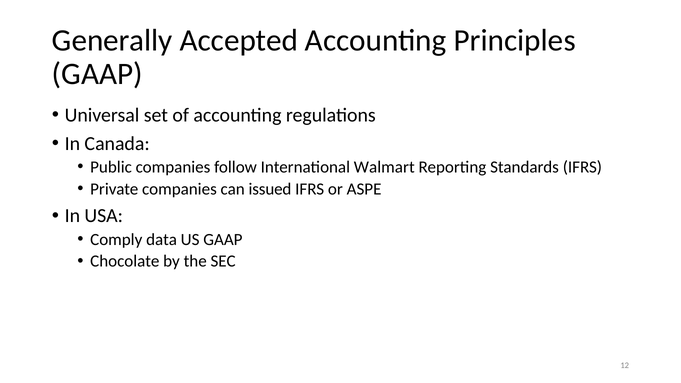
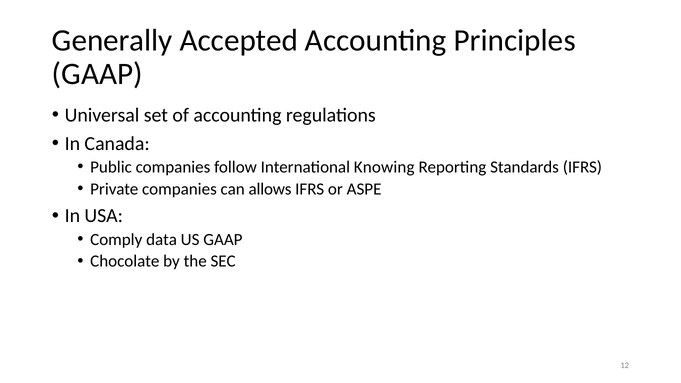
Walmart: Walmart -> Knowing (384, 167)
issued: issued -> allows (270, 189)
